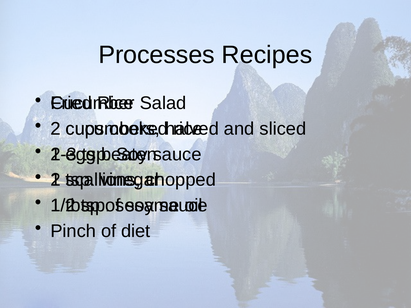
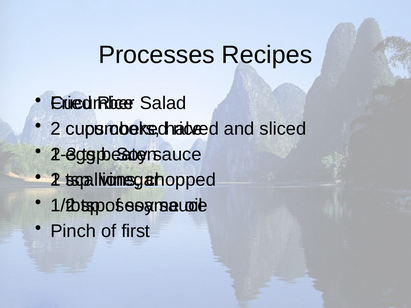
diet: diet -> first (136, 231)
